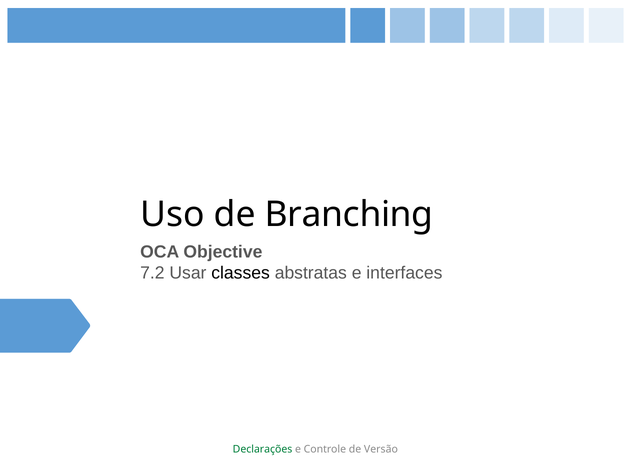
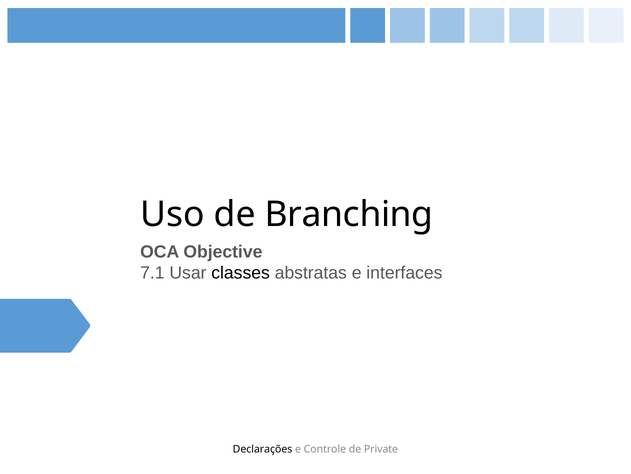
7.2: 7.2 -> 7.1 (152, 273)
Declarações colour: green -> black (263, 449)
Versão: Versão -> Private (381, 449)
